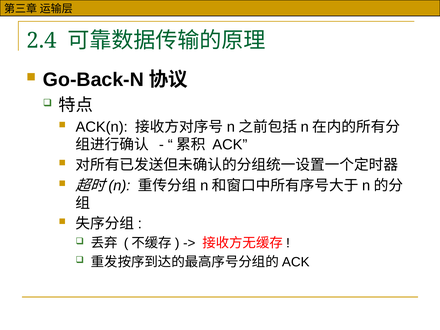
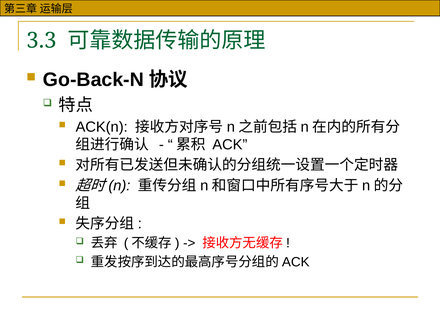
2.4: 2.4 -> 3.3 (41, 41)
